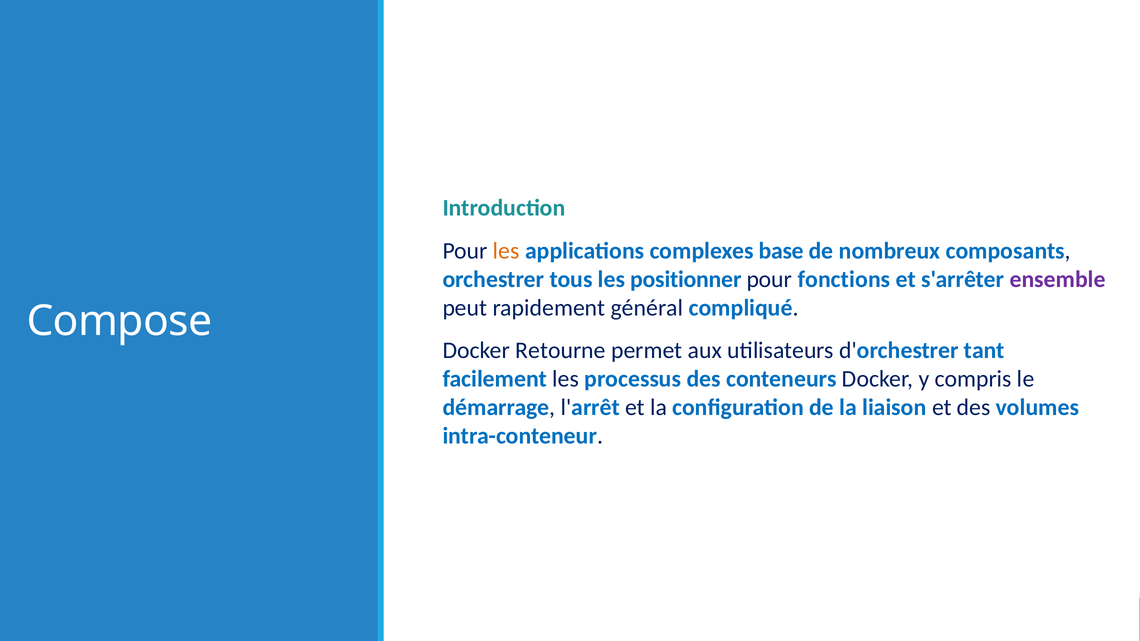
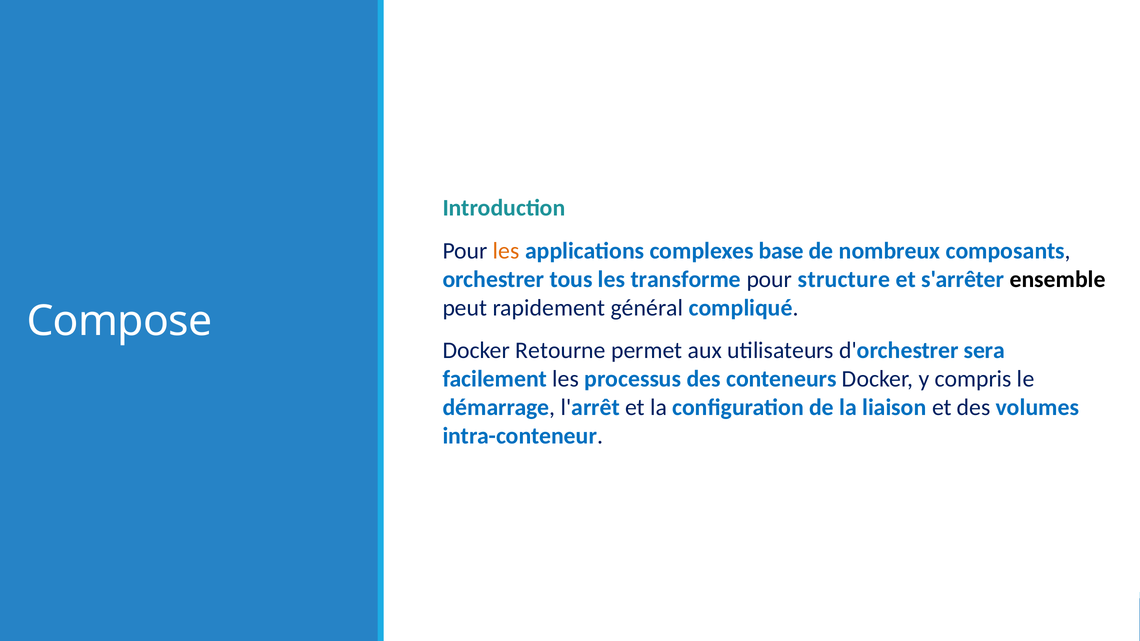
positionner: positionner -> transforme (686, 279)
fonctions: fonctions -> structure (844, 279)
ensemble colour: purple -> black (1058, 279)
tant: tant -> sera (984, 351)
